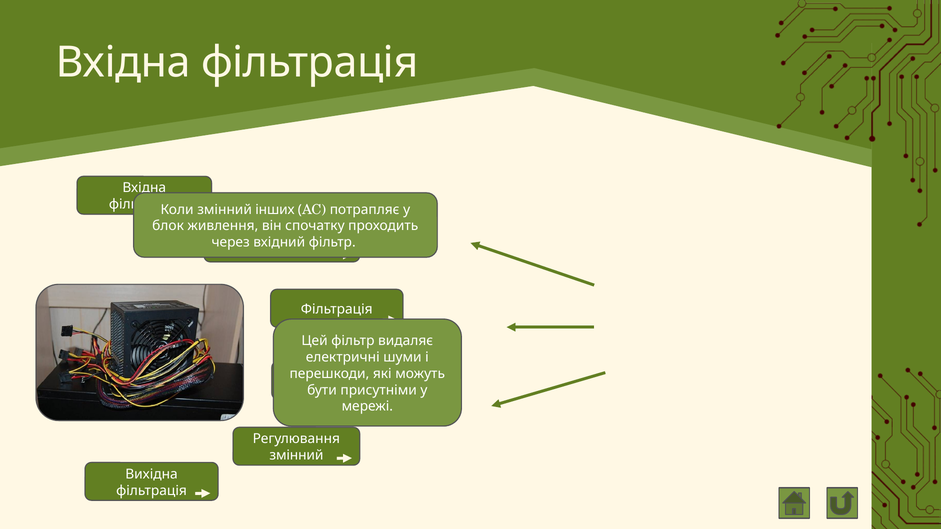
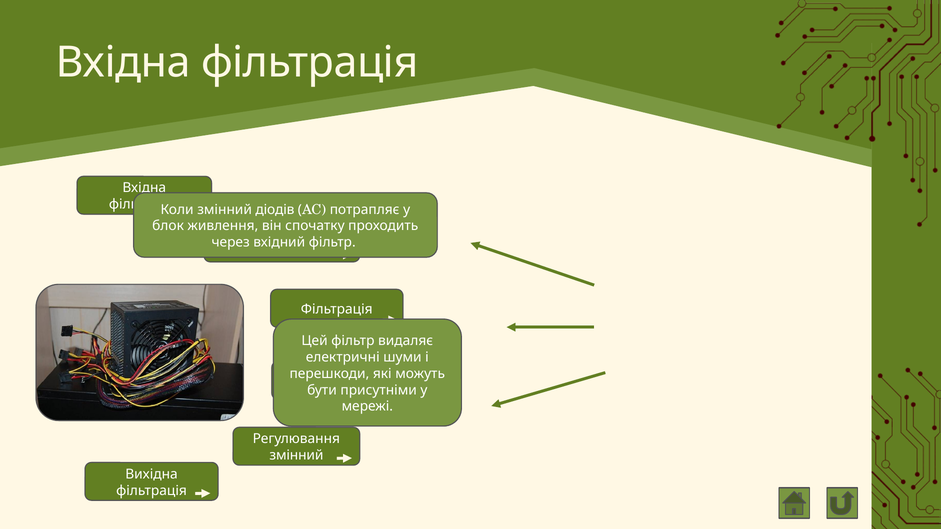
інших: інших -> діодів (275, 210)
